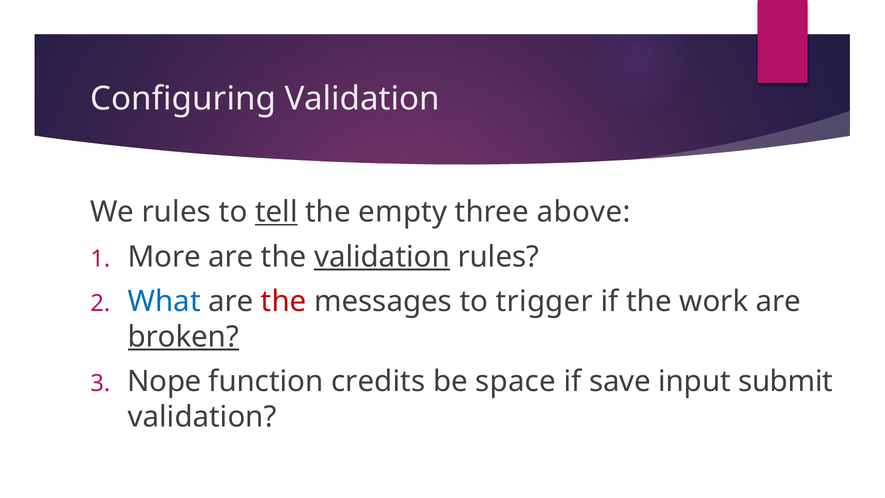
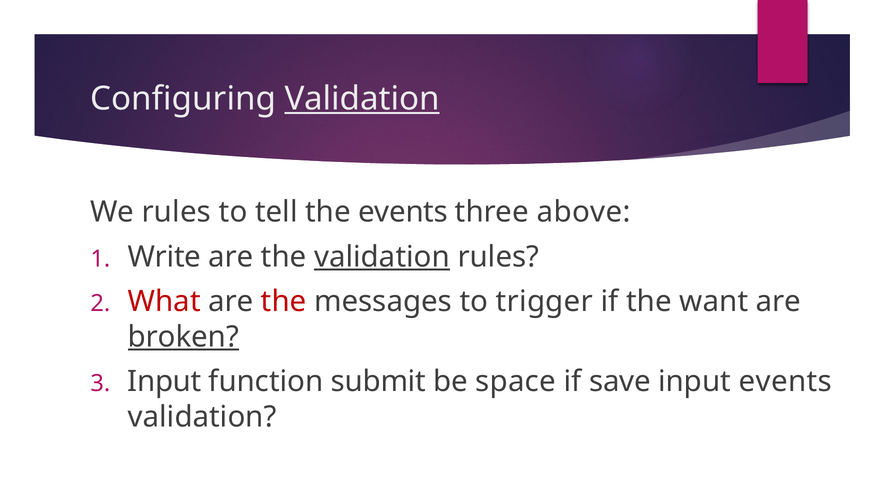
Validation underline: none -> present (362, 99)
tell underline: present -> none (276, 212)
the empty: empty -> events (403, 212)
More: More -> Write (164, 257)
What colour: blue -> red (164, 301)
work: work -> want (714, 301)
Nope: Nope -> Input (164, 381)
credits: credits -> submit (378, 381)
input submit: submit -> events (785, 381)
